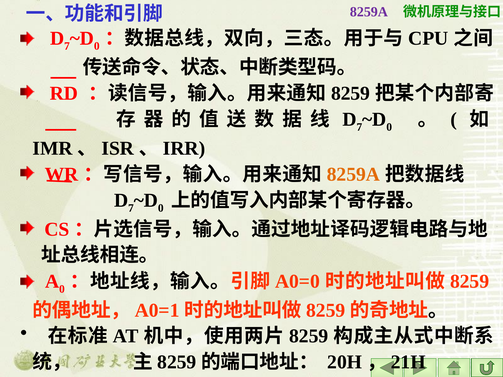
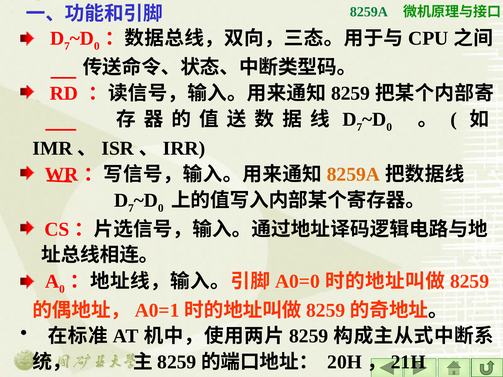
8259A colour: purple -> green (369, 12)
